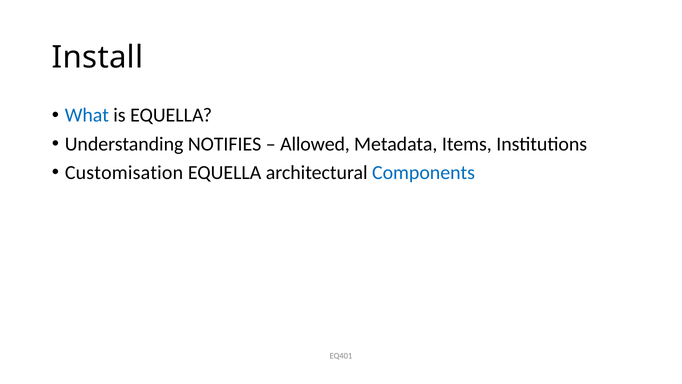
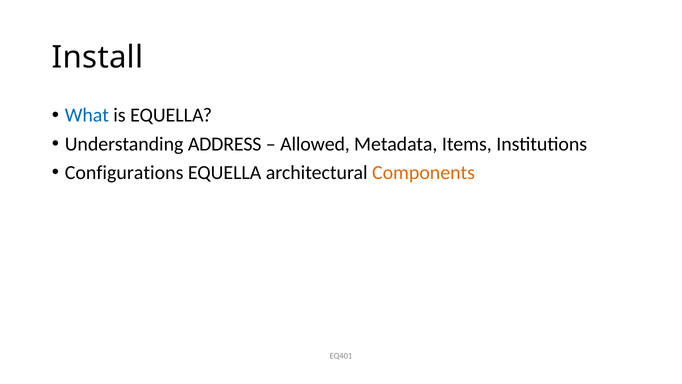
NOTIFIES: NOTIFIES -> ADDRESS (225, 144)
Customisation: Customisation -> Configurations (124, 172)
Components colour: blue -> orange (424, 172)
